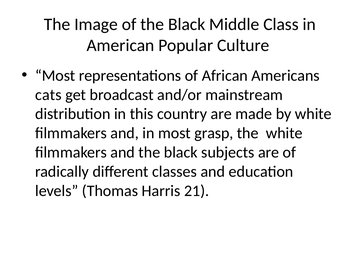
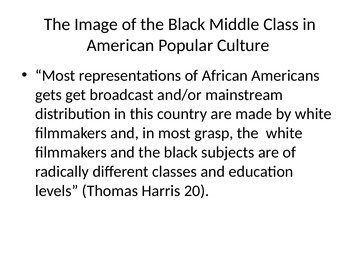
cats: cats -> gets (48, 95)
21: 21 -> 20 (197, 191)
